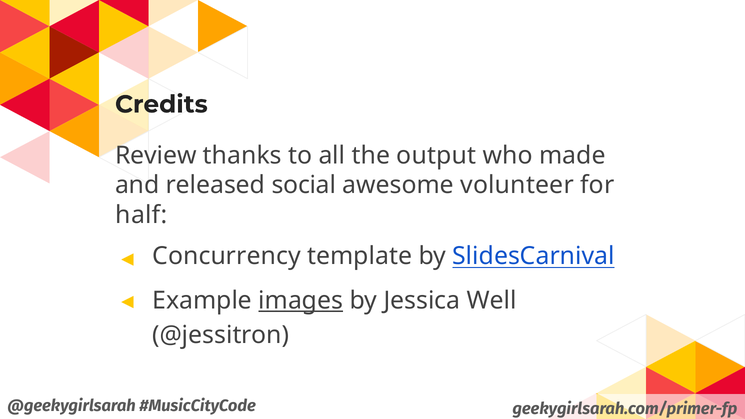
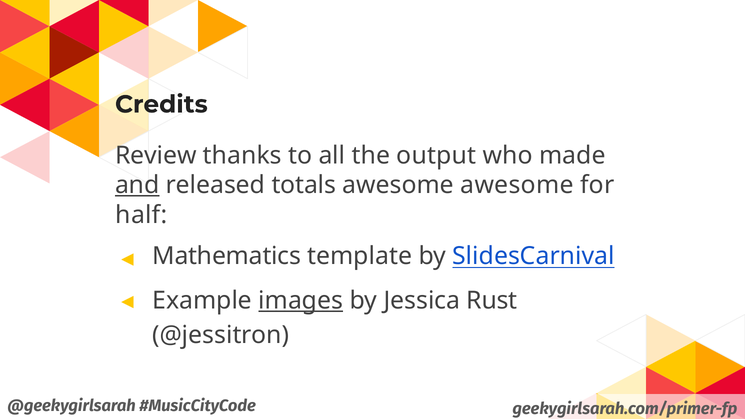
and underline: none -> present (137, 185)
social: social -> totals (304, 185)
awesome volunteer: volunteer -> awesome (517, 185)
Concurrency: Concurrency -> Mathematics (227, 256)
Well: Well -> Rust (492, 301)
